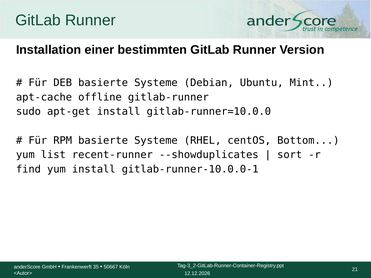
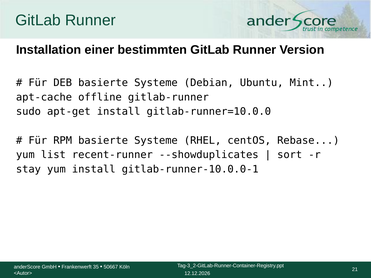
Bottom: Bottom -> Rebase (308, 141)
find: find -> stay (28, 169)
